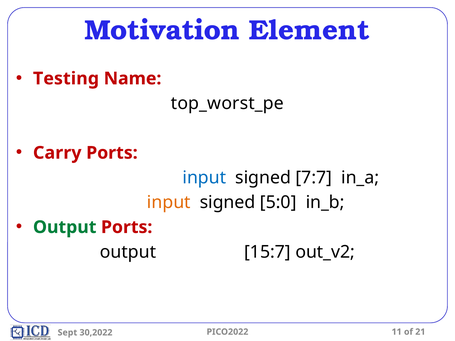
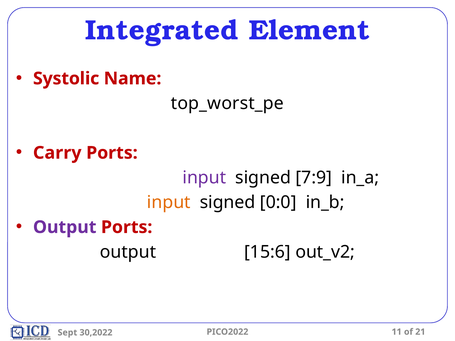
Motivation: Motivation -> Integrated (162, 30)
Testing: Testing -> Systolic (66, 79)
input colour: blue -> purple (204, 178)
7:7: 7:7 -> 7:9 (314, 178)
5:0: 5:0 -> 0:0 (278, 203)
Output colour: green -> purple (65, 227)
15:7: 15:7 -> 15:6 (267, 252)
